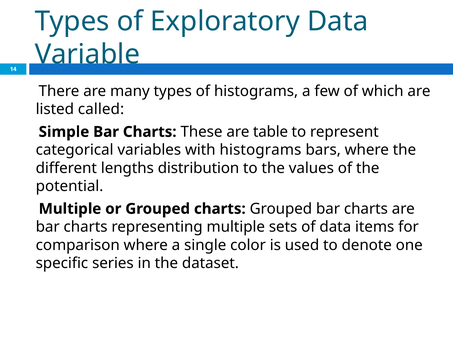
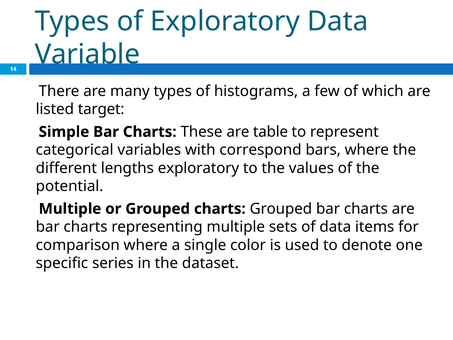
called: called -> target (101, 109)
with histograms: histograms -> correspond (261, 150)
lengths distribution: distribution -> exploratory (199, 168)
